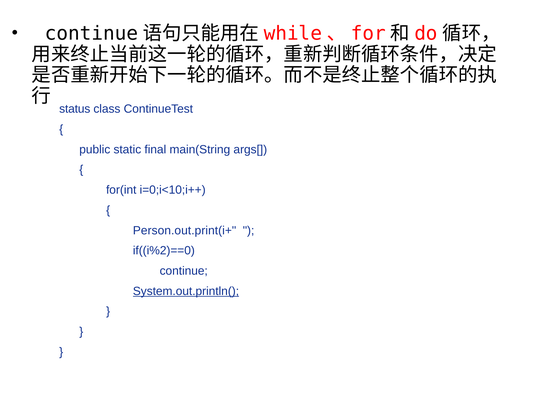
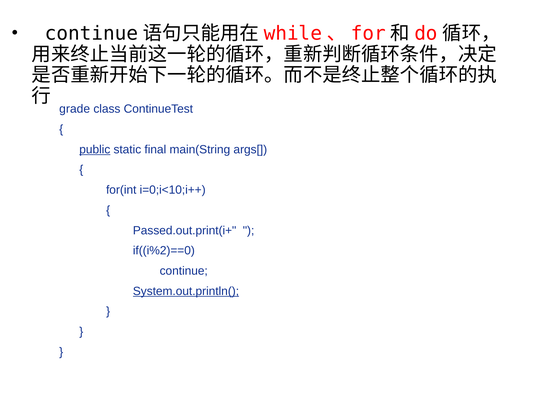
status: status -> grade (75, 109)
public underline: none -> present (95, 149)
Person.out.print(i+: Person.out.print(i+ -> Passed.out.print(i+ (185, 230)
